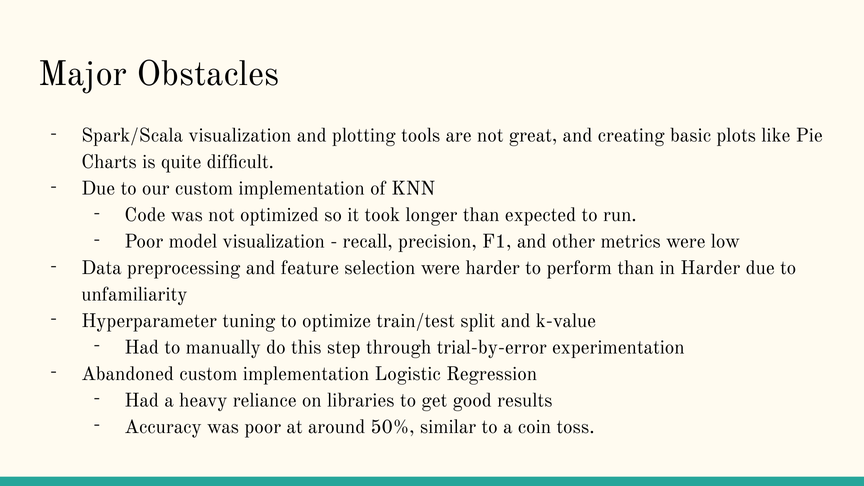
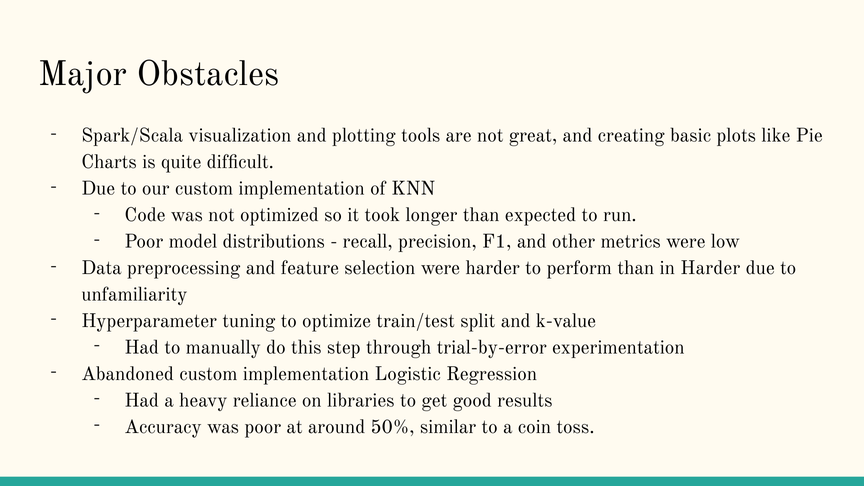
model visualization: visualization -> distributions (274, 241)
